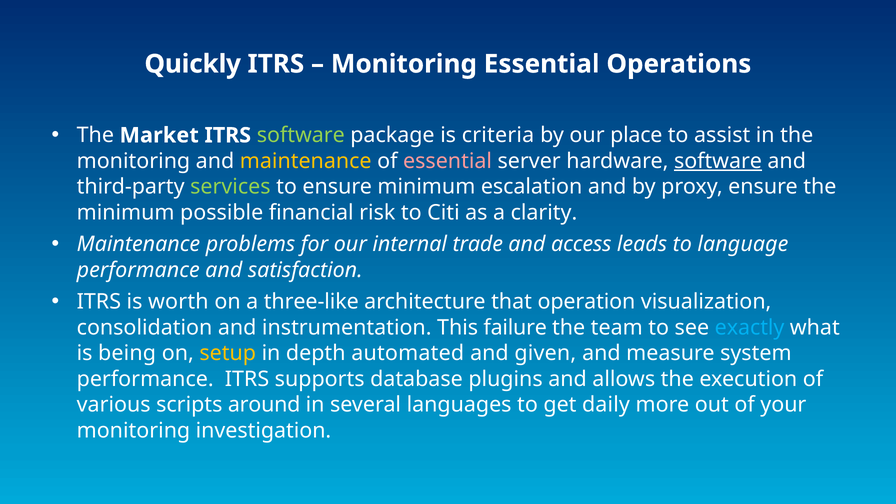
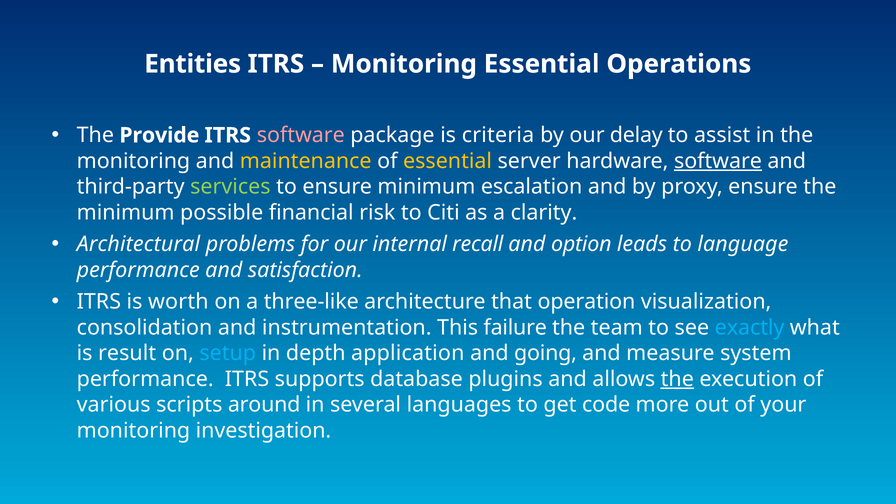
Quickly: Quickly -> Entities (193, 64)
Market: Market -> Provide (159, 135)
software colour: light green -> pink (301, 135)
place: place -> delay (636, 135)
essential colour: pink -> yellow (448, 161)
Maintenance: Maintenance -> Architectural (138, 244)
trade: trade -> recall (478, 244)
access: access -> option (581, 244)
being: being -> result (127, 353)
setup colour: yellow -> light blue (228, 353)
automated: automated -> application (408, 353)
given: given -> going (546, 353)
the underline: none -> present (677, 379)
daily: daily -> code (606, 405)
